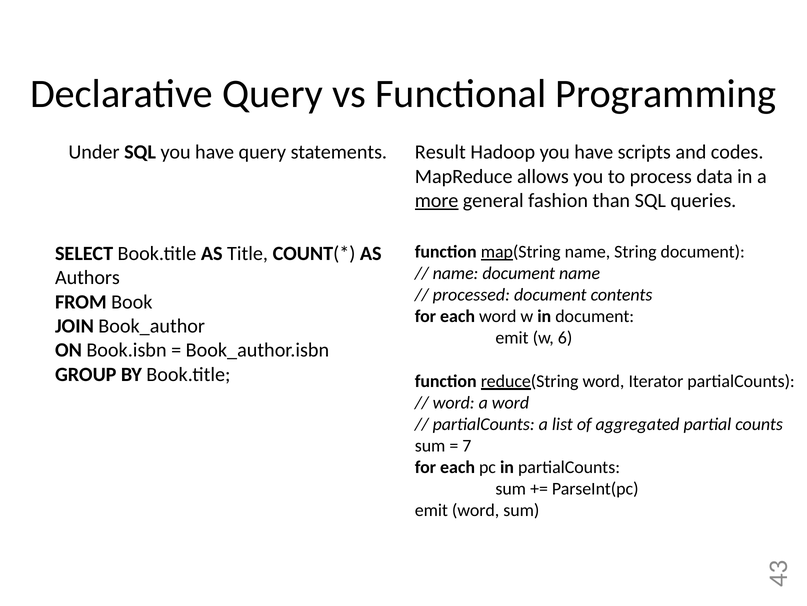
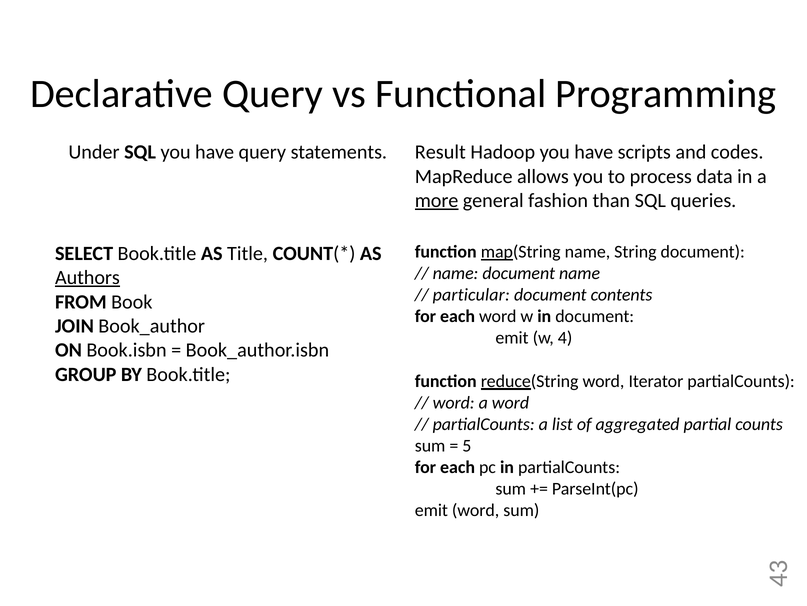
Authors underline: none -> present (87, 277)
processed: processed -> particular (471, 295)
w 6: 6 -> 4 (565, 338)
7: 7 -> 5 (467, 445)
